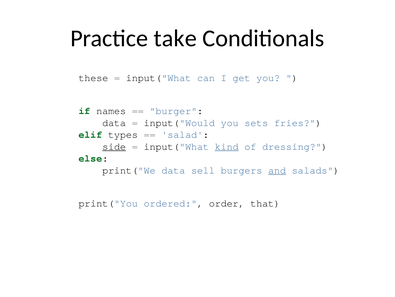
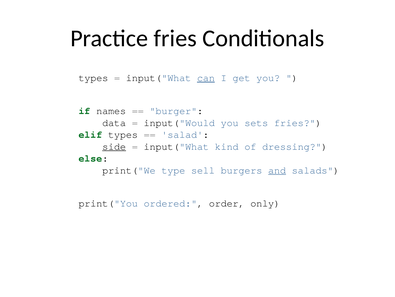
Practice take: take -> fries (175, 38)
these: these -> types (93, 78)
can underline: none -> present (206, 78)
kind underline: present -> none (227, 146)
print("We data: data -> type (173, 170)
that: that -> only (265, 203)
